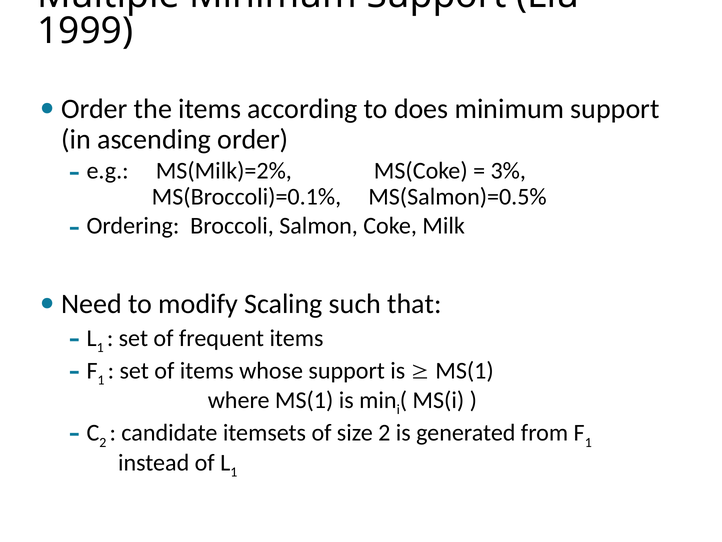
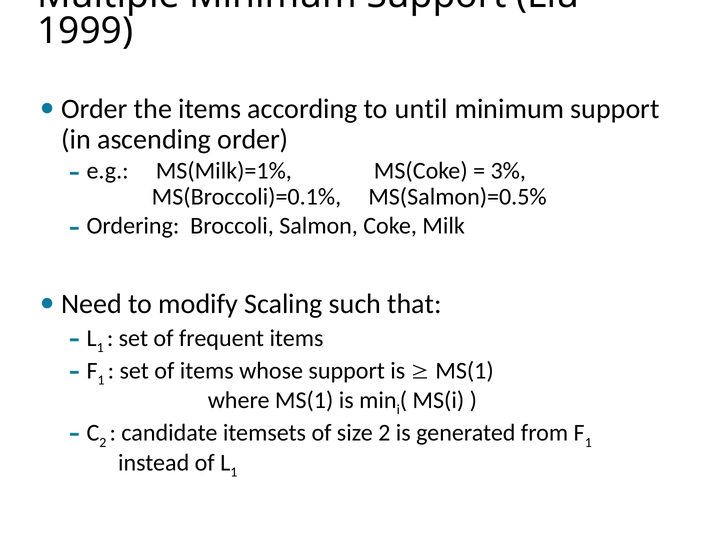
does: does -> until (421, 109)
MS(Milk)=2%: MS(Milk)=2% -> MS(Milk)=1% (224, 170)
